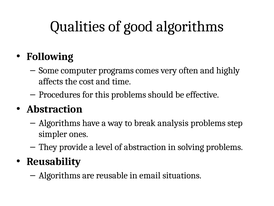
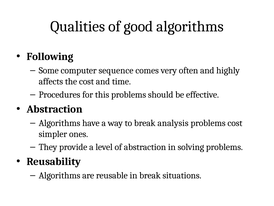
programs: programs -> sequence (116, 70)
problems step: step -> cost (235, 123)
in email: email -> break (150, 175)
